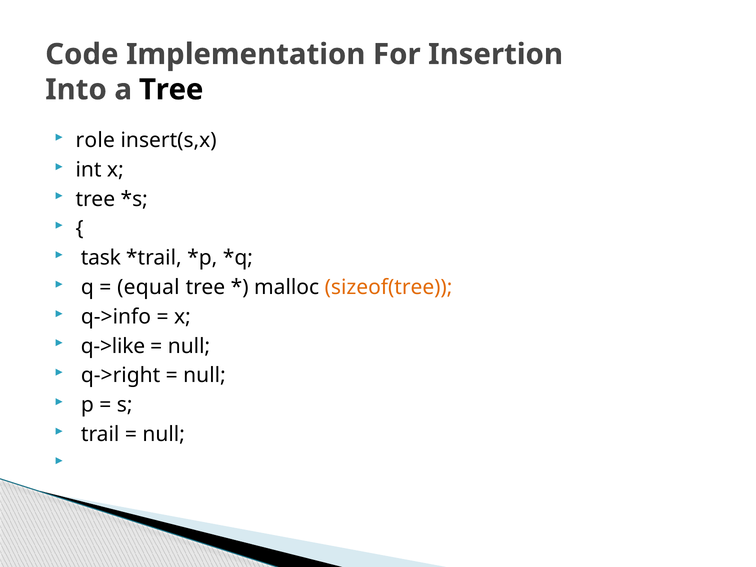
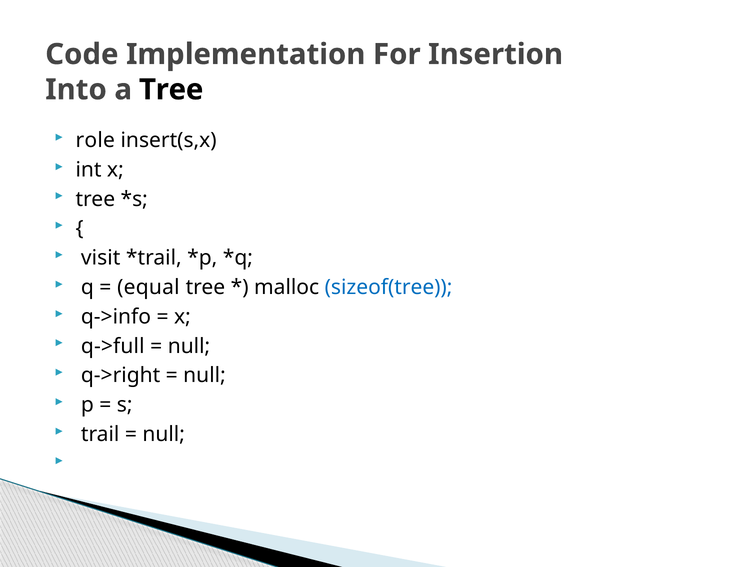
task: task -> visit (101, 258)
sizeof(tree colour: orange -> blue (389, 287)
q->like: q->like -> q->full (113, 346)
